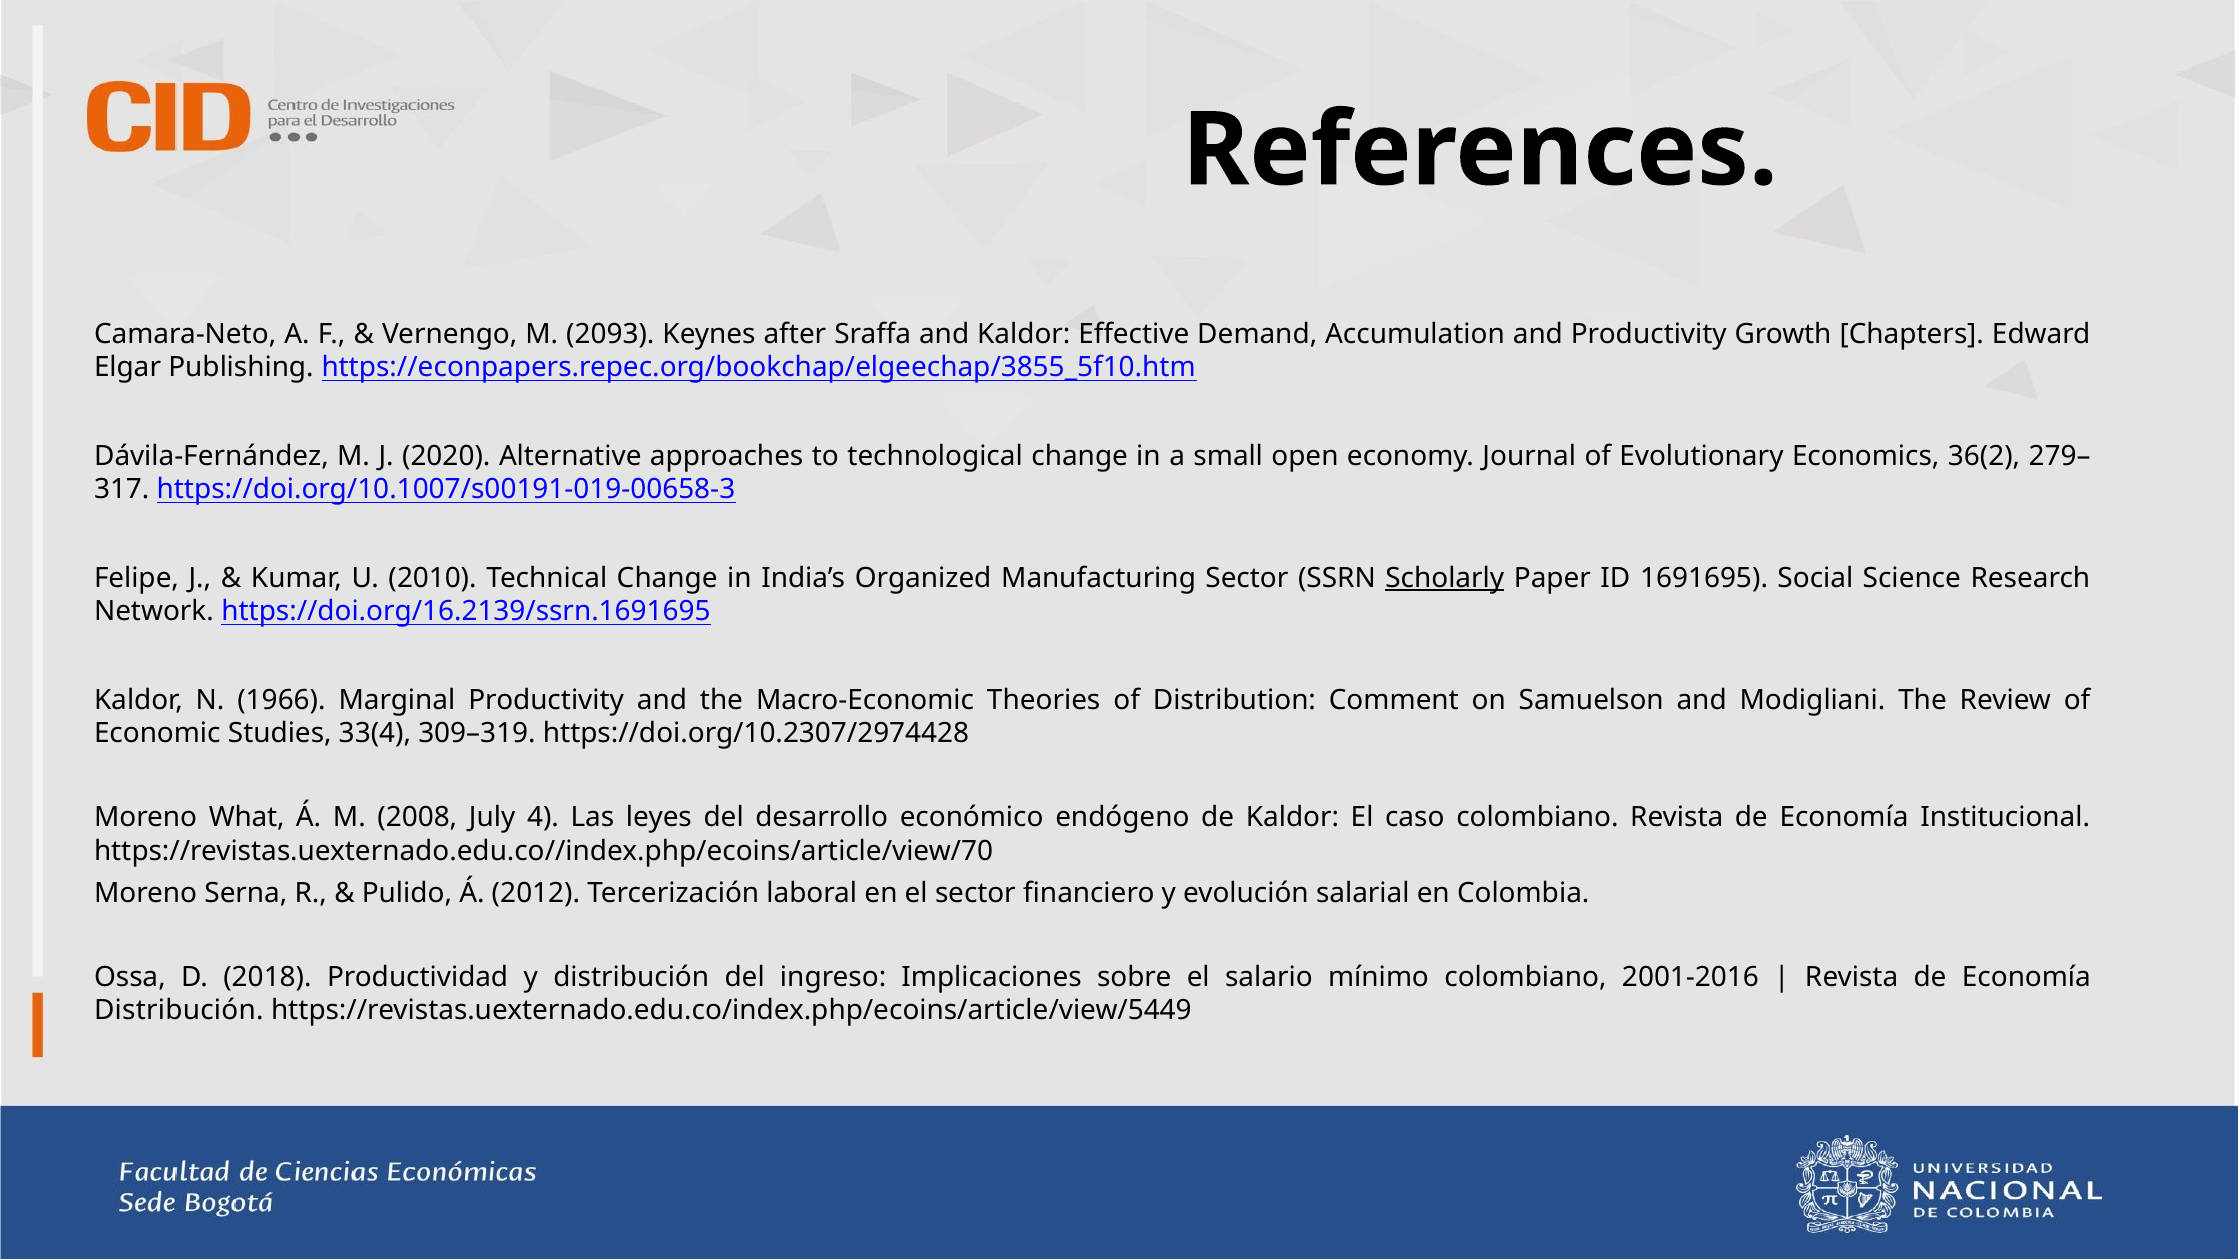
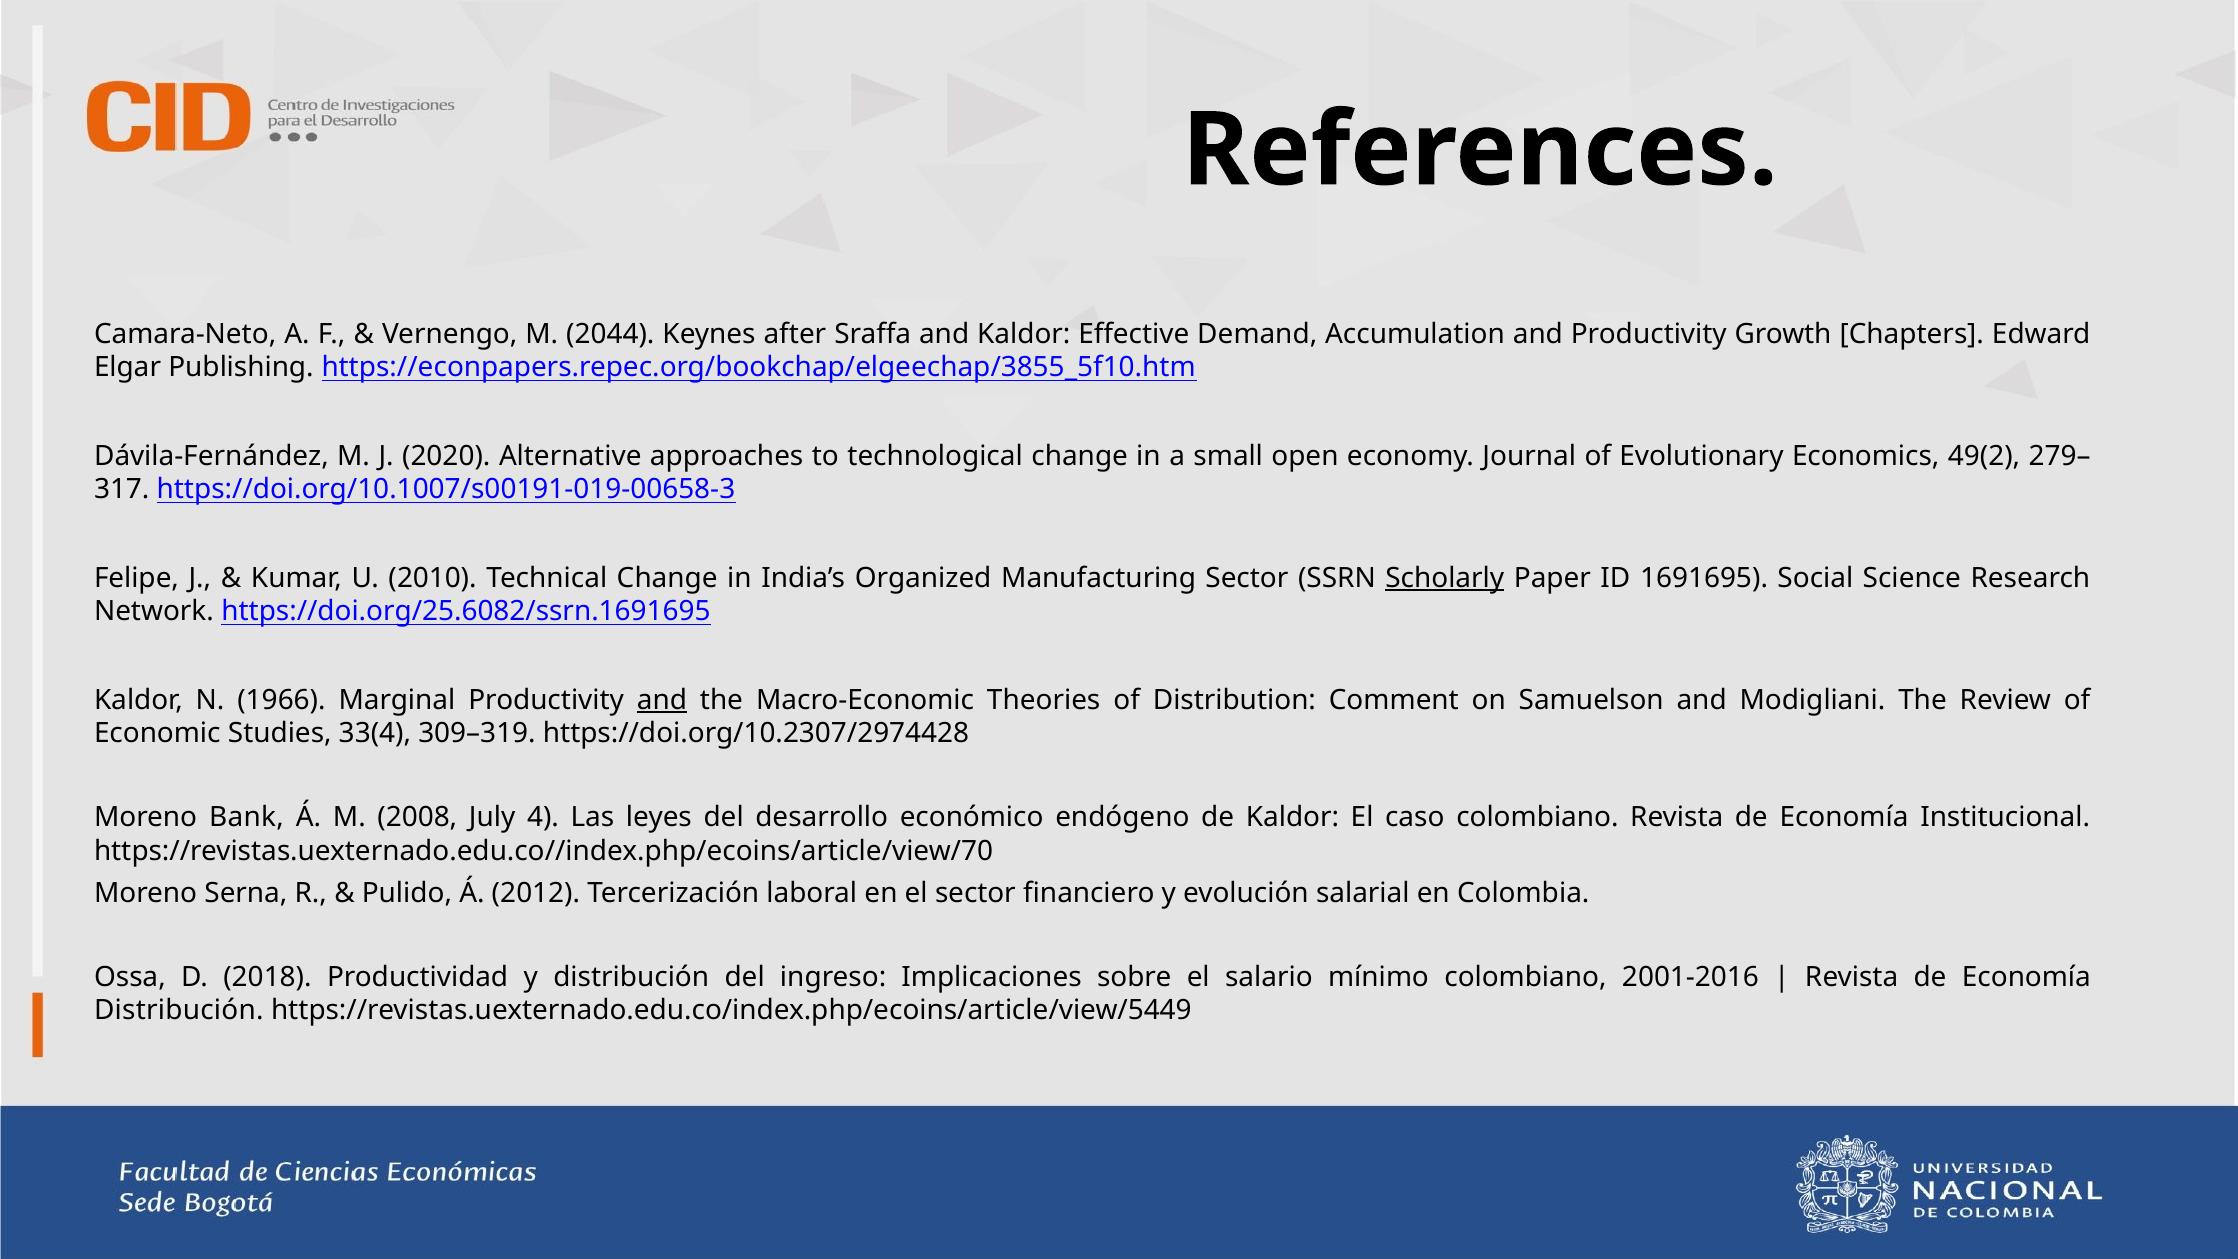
2093: 2093 -> 2044 (610, 334)
36(2: 36(2 -> 49(2 (1984, 456)
https://doi.org/16.2139/ssrn.1691695: https://doi.org/16.2139/ssrn.1691695 -> https://doi.org/25.6082/ssrn.1691695 (466, 612)
and underline: none -> present (662, 700)
What: What -> Bank (246, 818)
